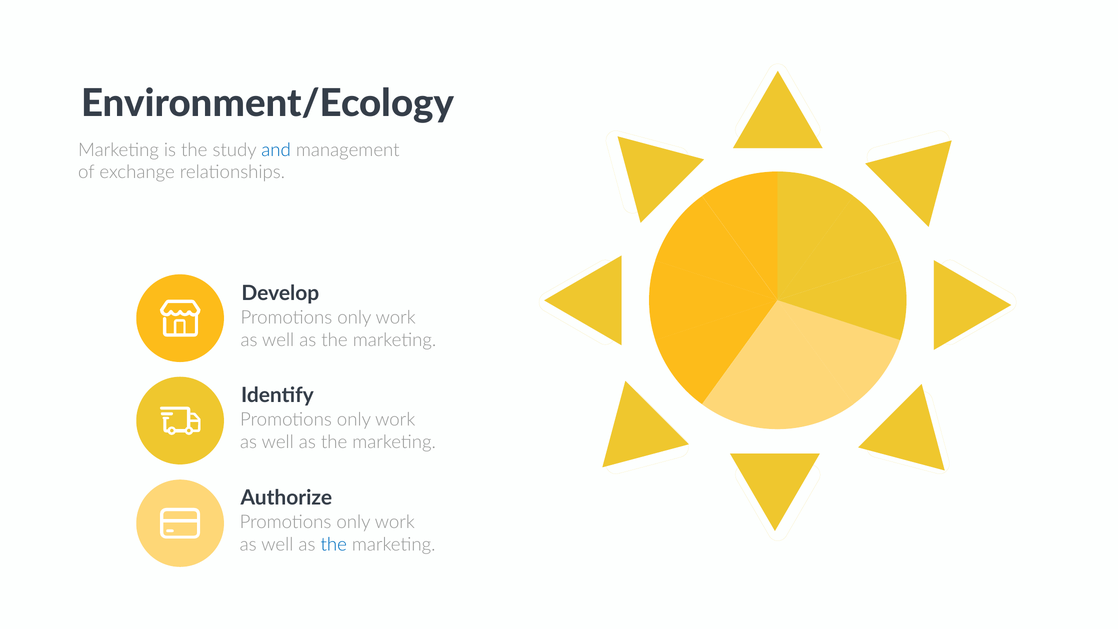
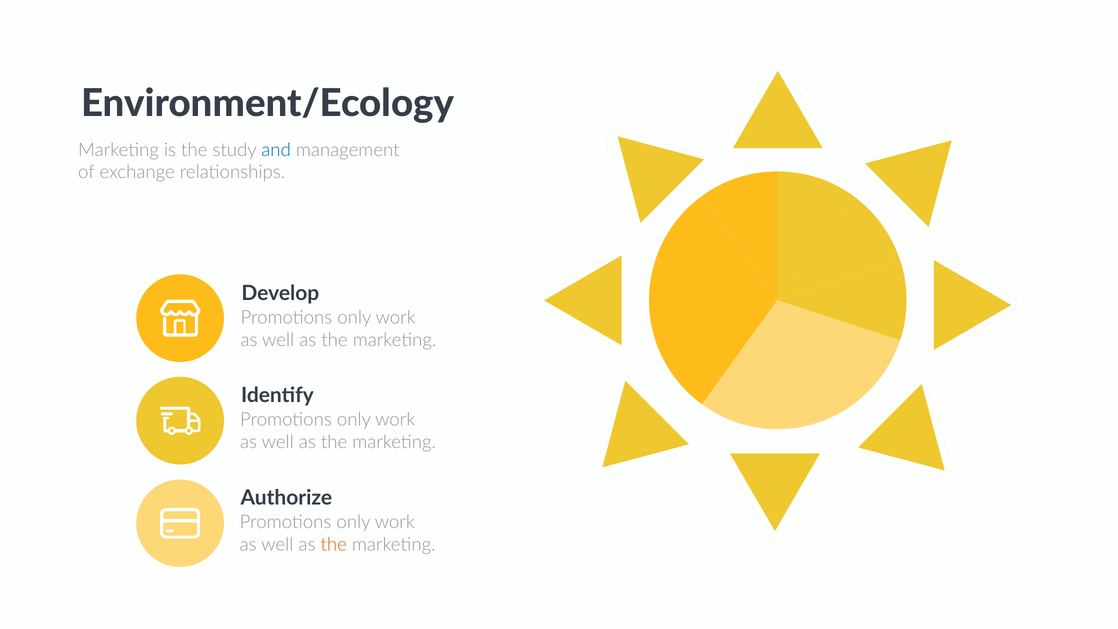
the colour: blue -> orange (334, 545)
